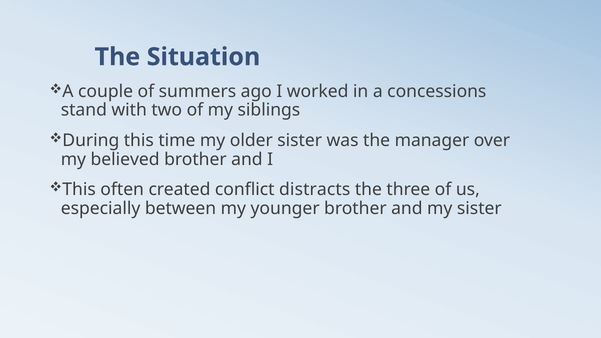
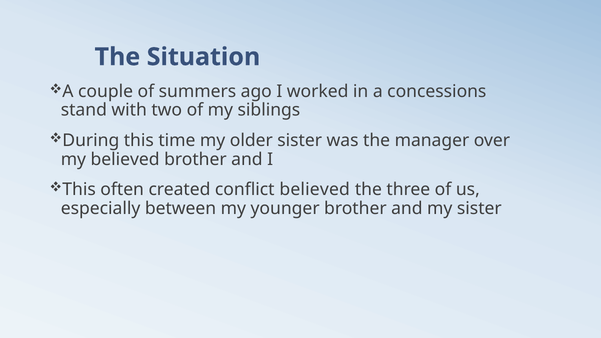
conflict distracts: distracts -> believed (315, 190)
